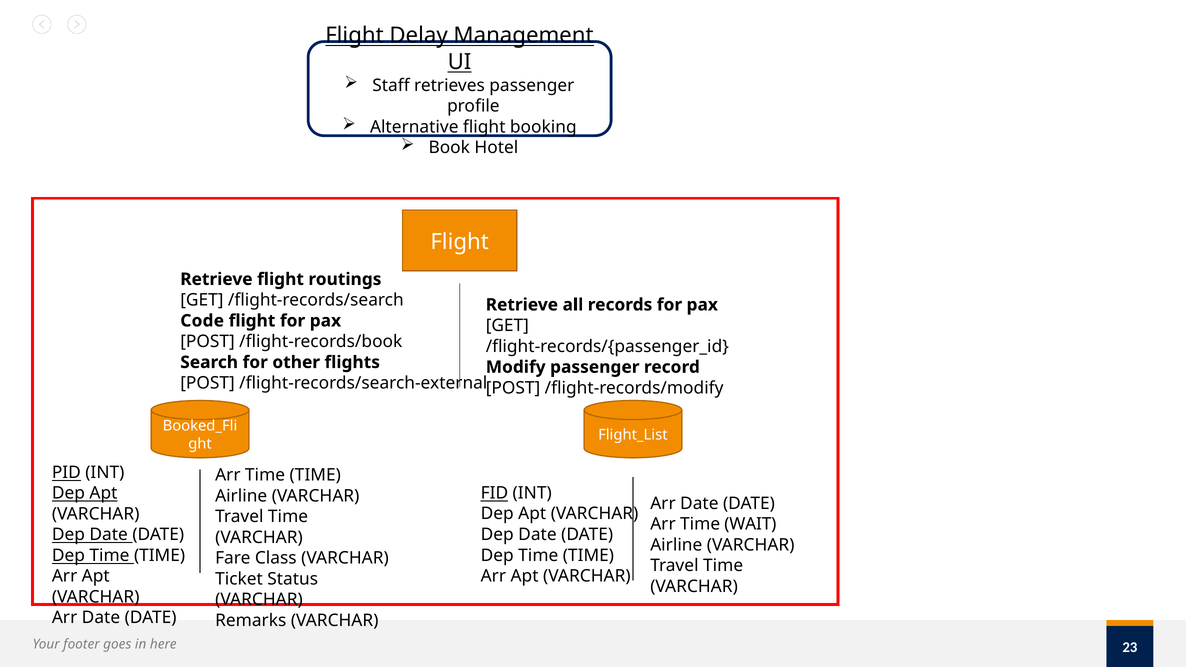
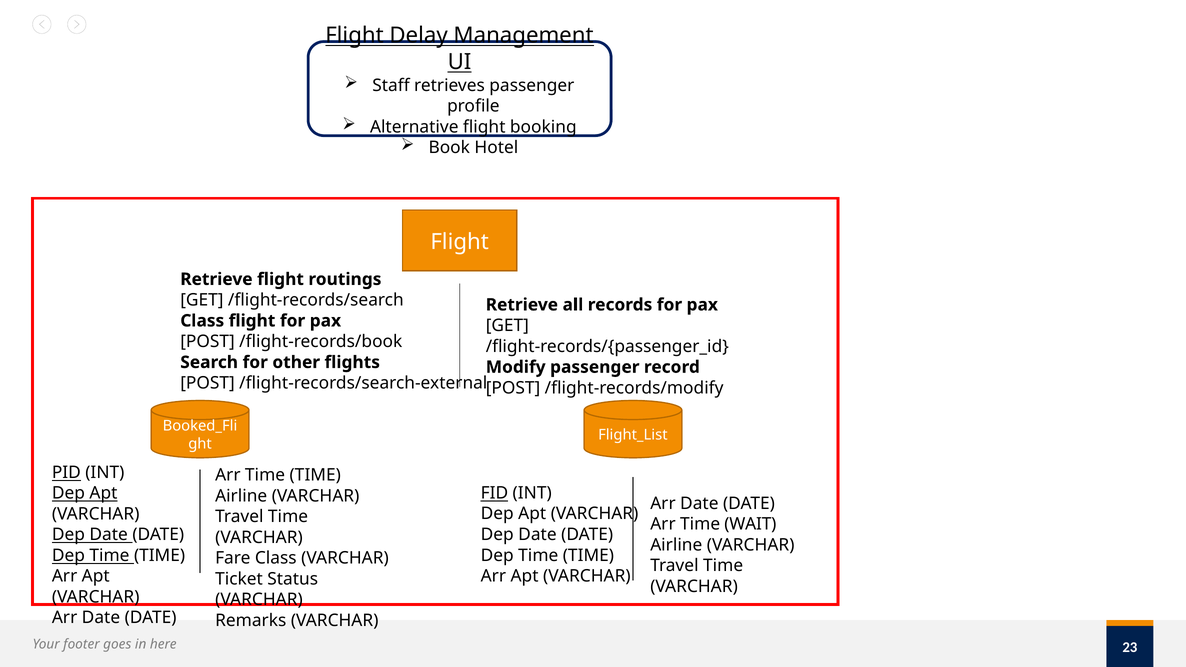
Code: Code -> Class (202, 321)
